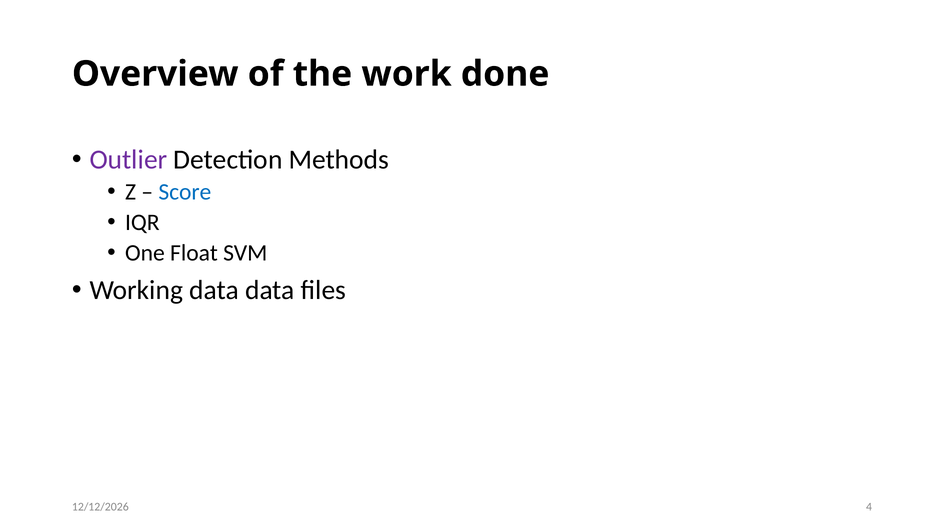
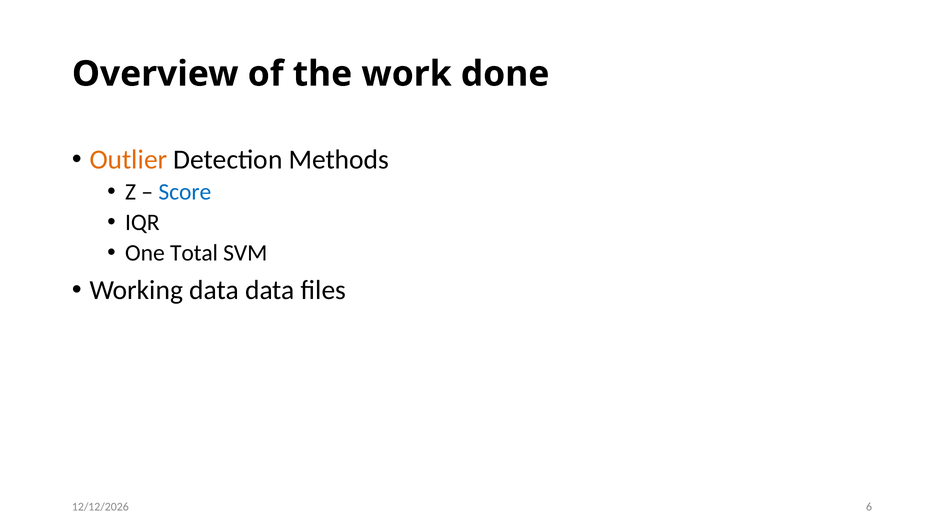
Outlier colour: purple -> orange (128, 160)
Float: Float -> Total (194, 253)
4: 4 -> 6 (869, 507)
